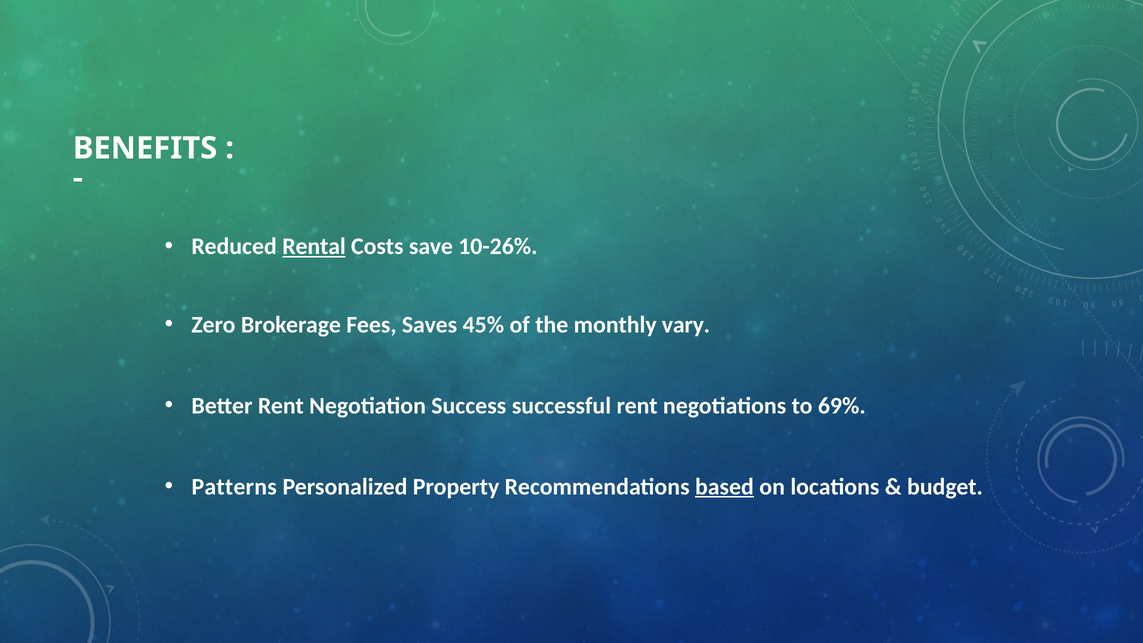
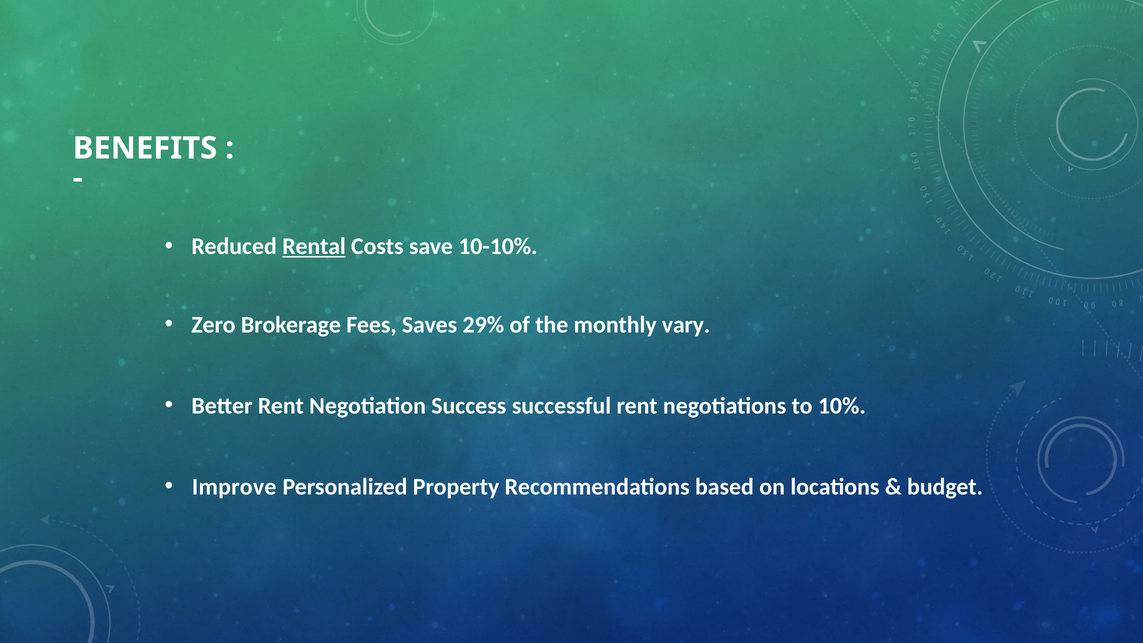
10-26%: 10-26% -> 10-10% (498, 246)
45%: 45% -> 29% (483, 325)
69%: 69% -> 10% (842, 406)
Patterns: Patterns -> Improve (234, 487)
based underline: present -> none (724, 487)
